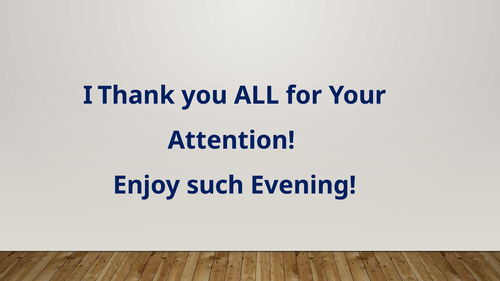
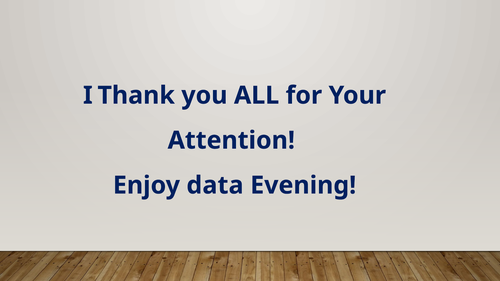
such: such -> data (215, 185)
